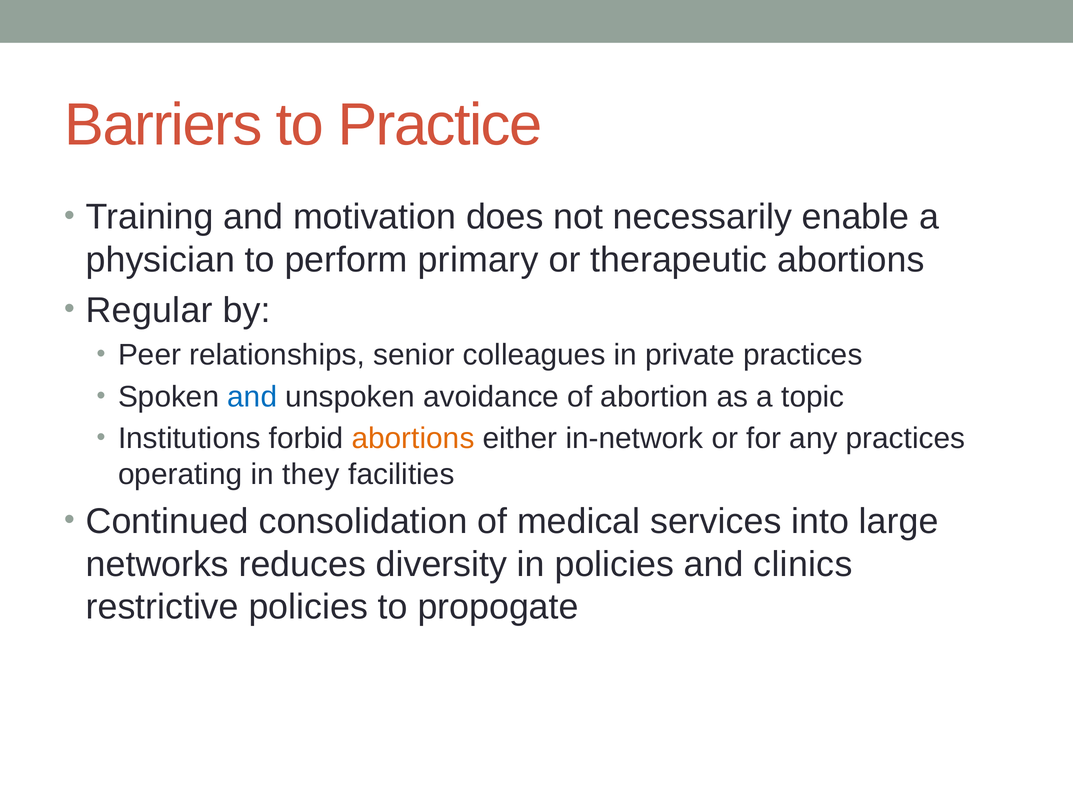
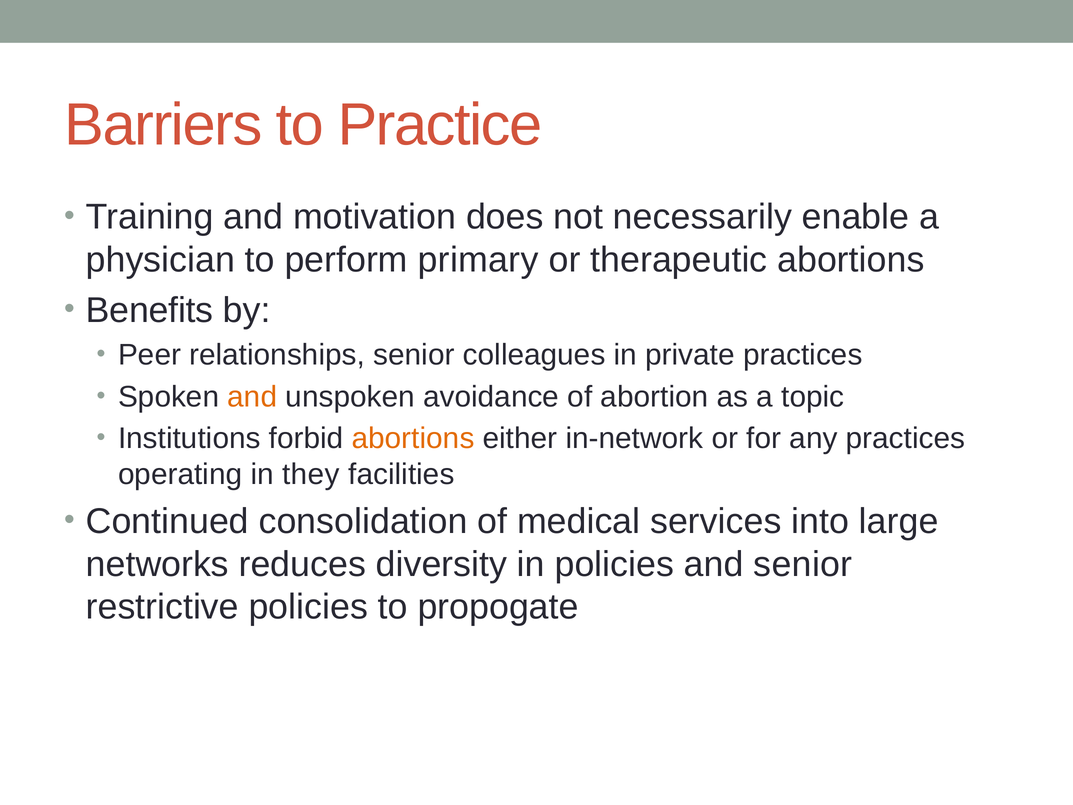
Regular: Regular -> Benefits (150, 310)
and colour: blue -> orange (252, 397)
and clinics: clinics -> senior (803, 564)
